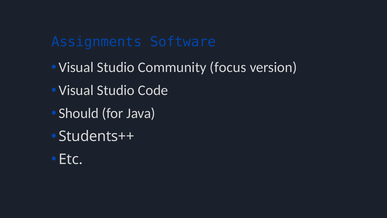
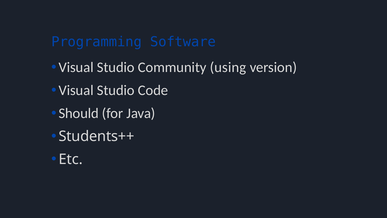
Assignments: Assignments -> Programming (97, 42)
focus: focus -> using (228, 67)
